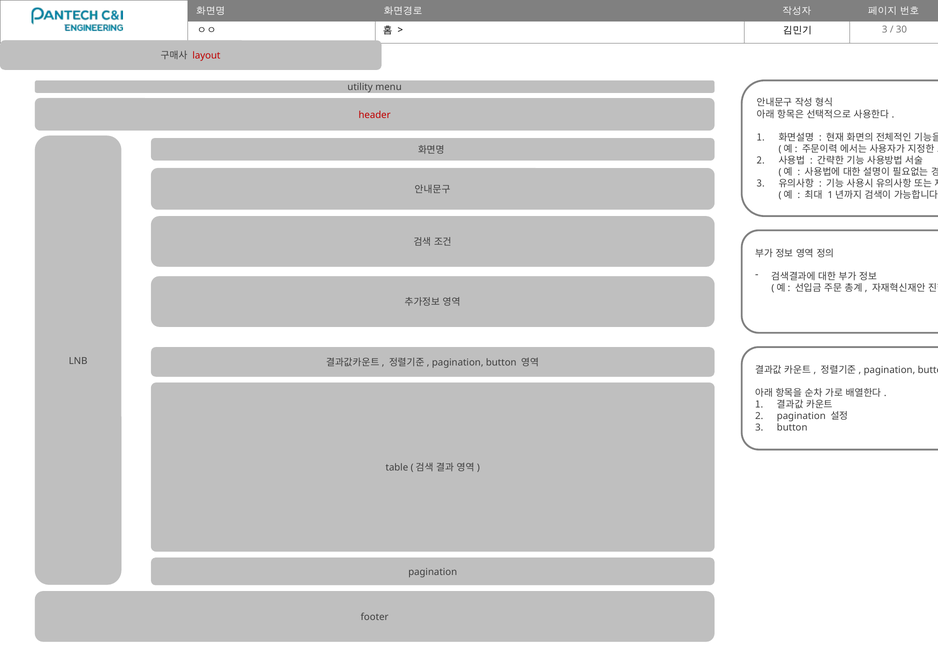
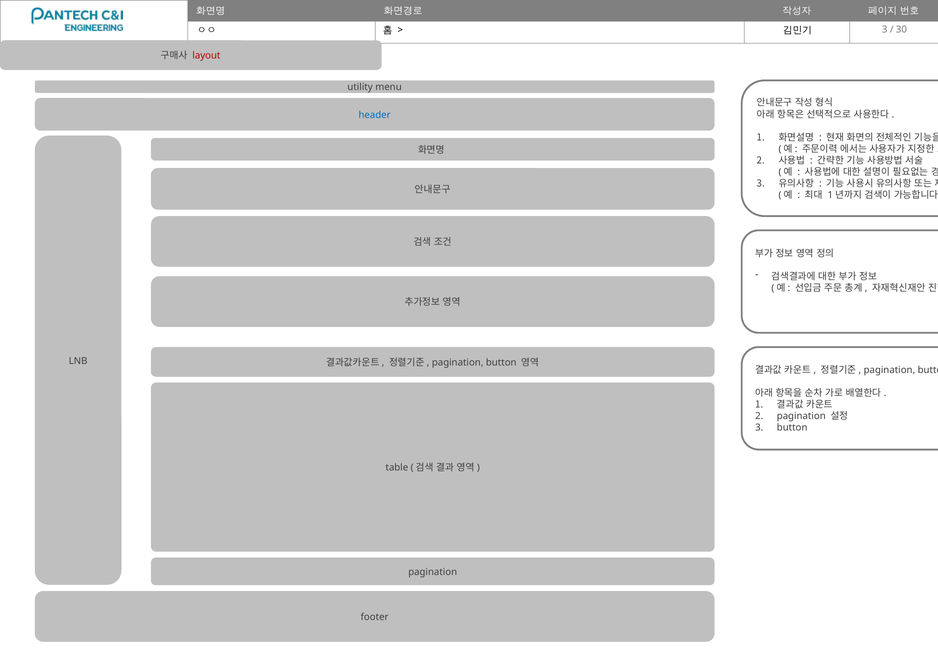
header colour: red -> blue (375, 115)
